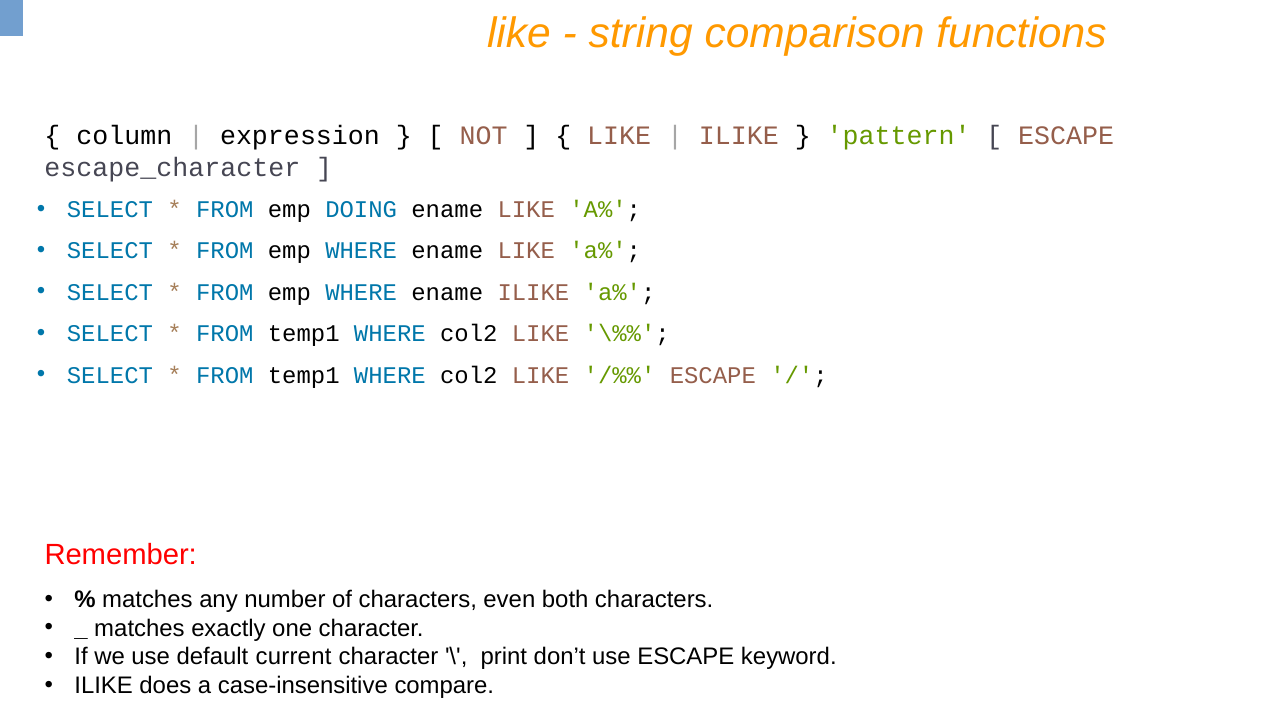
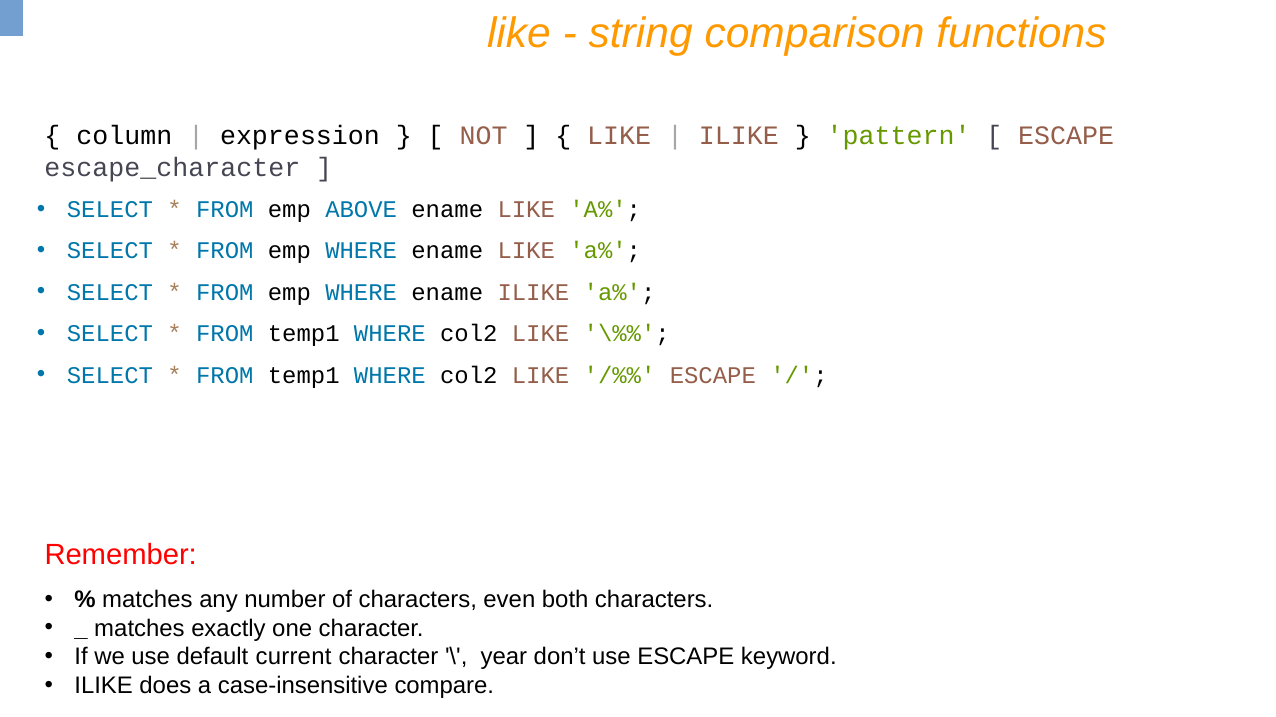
DOING: DOING -> ABOVE (361, 210)
print: print -> year (504, 658)
